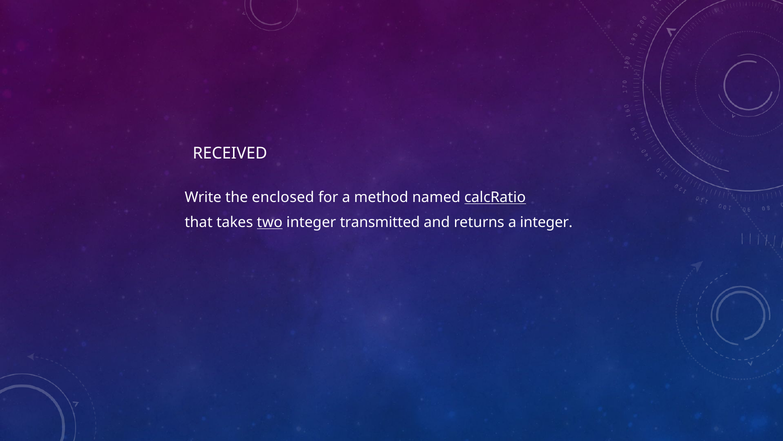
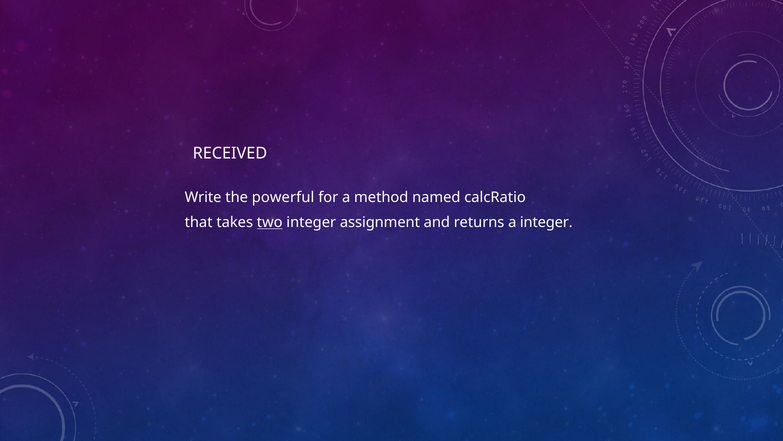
enclosed: enclosed -> powerful (283, 197)
calcRatio underline: present -> none (495, 197)
transmitted: transmitted -> assignment (380, 222)
